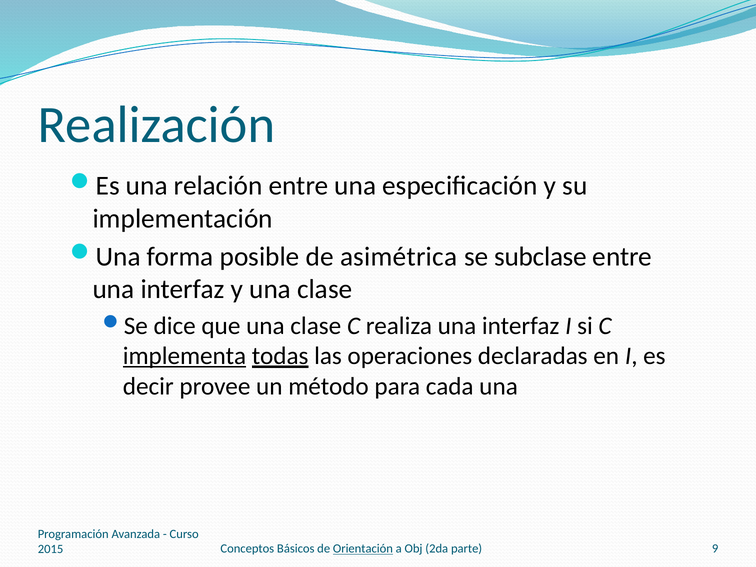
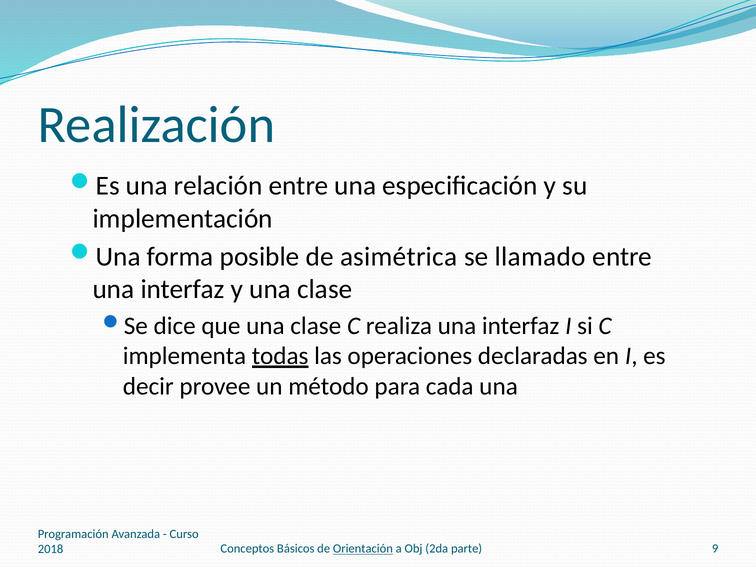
subclase: subclase -> llamado (540, 257)
implementa underline: present -> none (185, 356)
2015: 2015 -> 2018 (51, 549)
